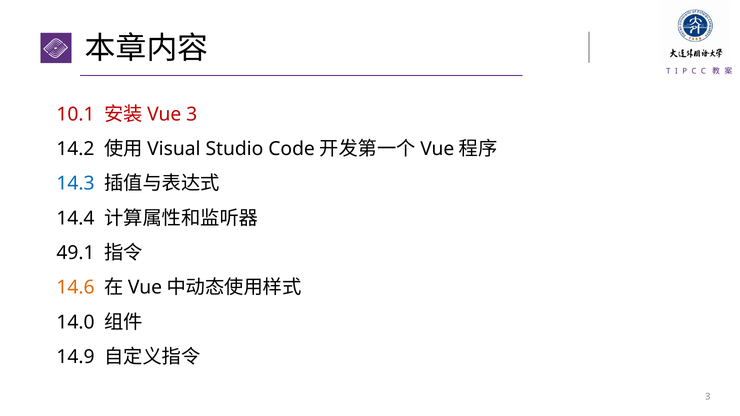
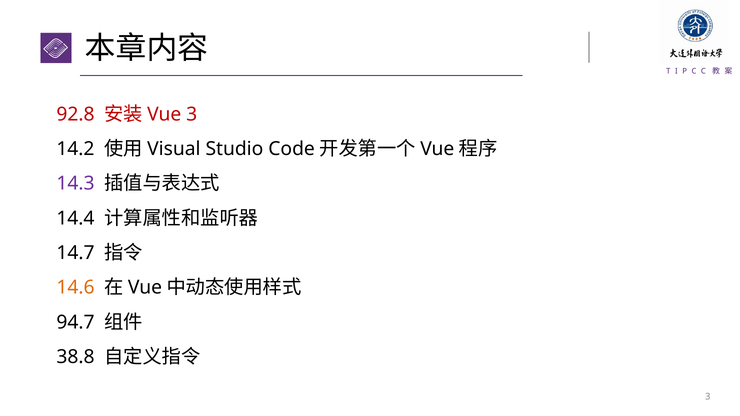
10.1: 10.1 -> 92.8 (75, 114)
14.3 colour: blue -> purple (75, 184)
49.1: 49.1 -> 14.7 (75, 253)
14.0: 14.0 -> 94.7 (75, 322)
14.9: 14.9 -> 38.8 (75, 357)
